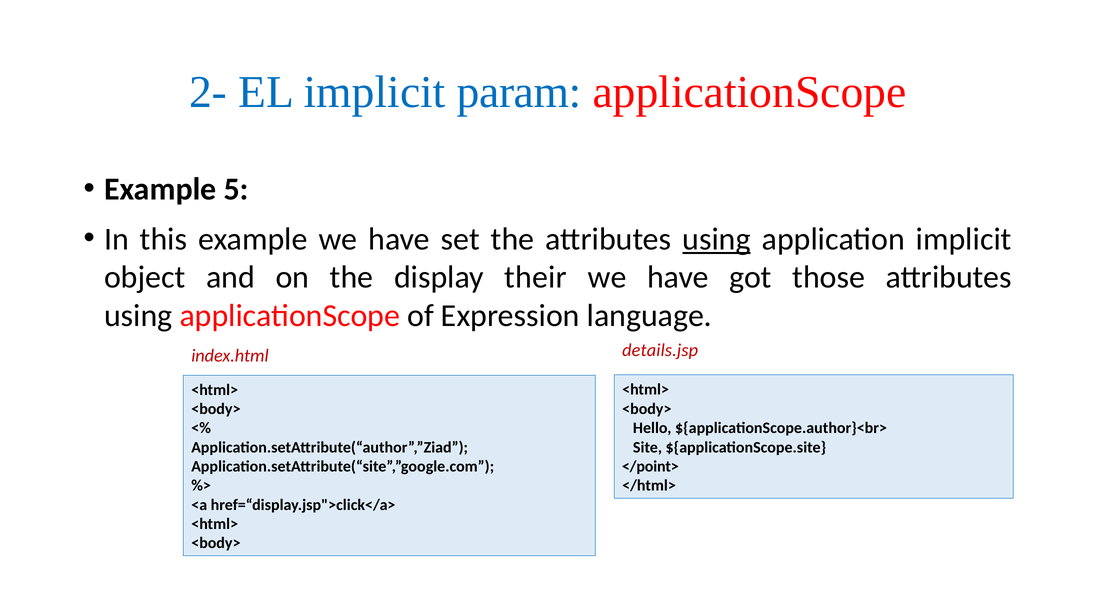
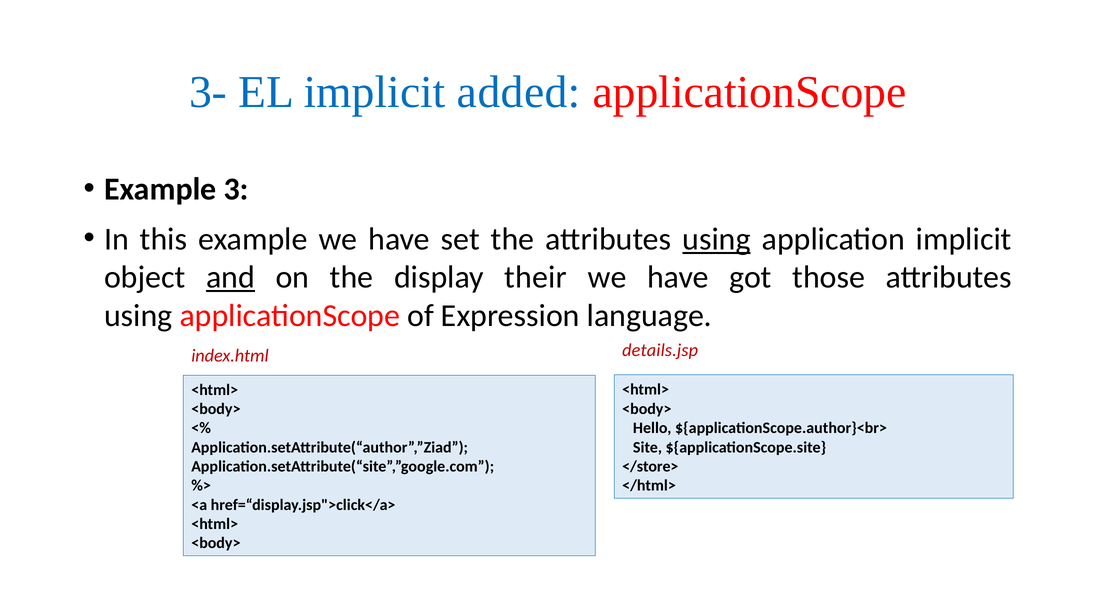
2-: 2- -> 3- (208, 92)
param: param -> added (519, 92)
5: 5 -> 3 (236, 190)
and underline: none -> present (230, 278)
</point>: </point> -> </store> (650, 467)
